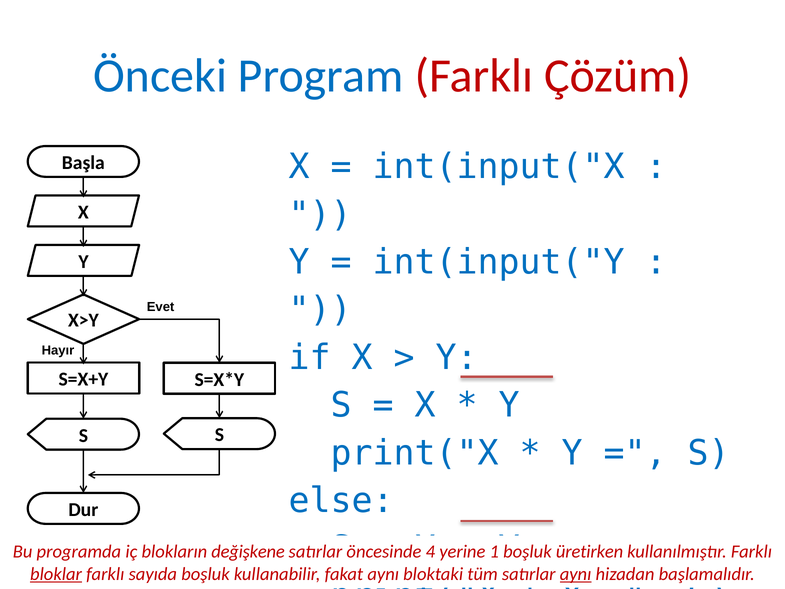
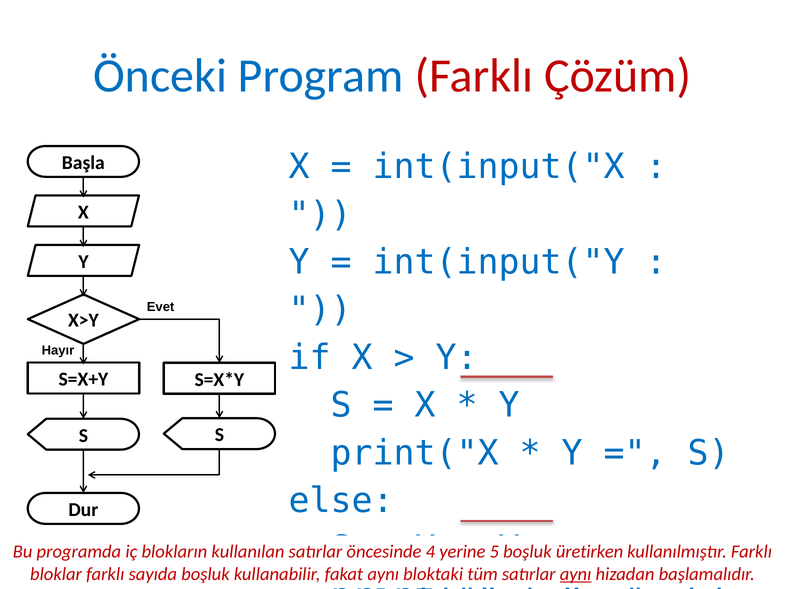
değişkene: değişkene -> kullanılan (248, 551)
1: 1 -> 5 (494, 551)
bloklar underline: present -> none (56, 574)
